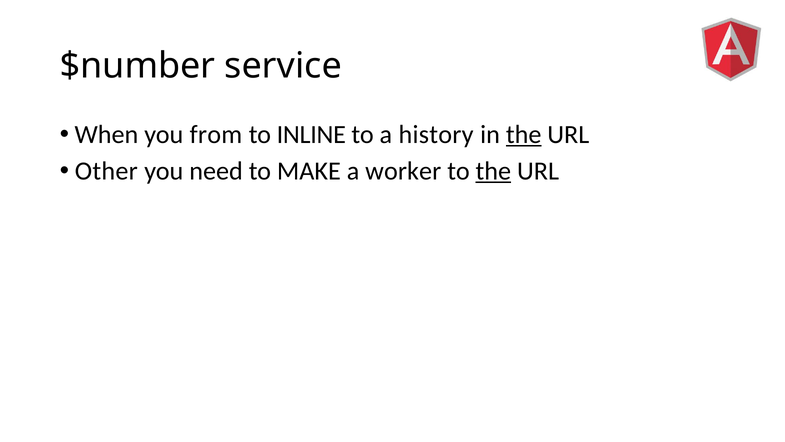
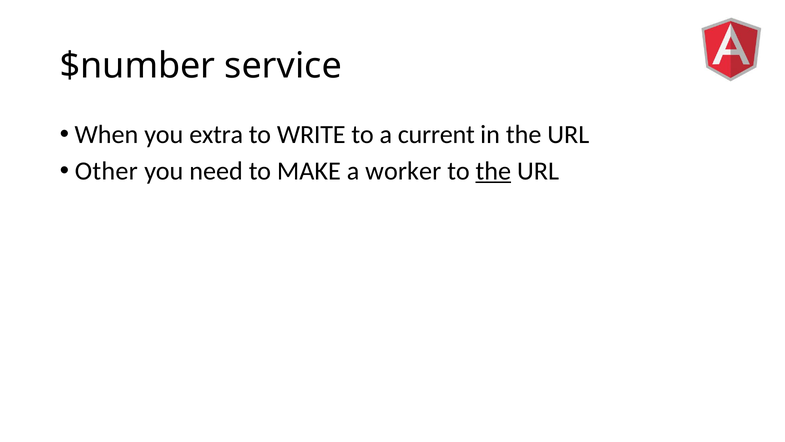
from: from -> extra (216, 134)
INLINE: INLINE -> WRITE (311, 134)
history: history -> current (436, 134)
the underline: present -> none (524, 134)
